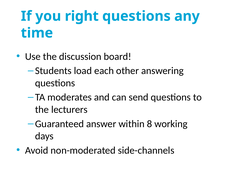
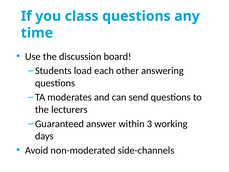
right: right -> class (82, 16)
8: 8 -> 3 (149, 124)
